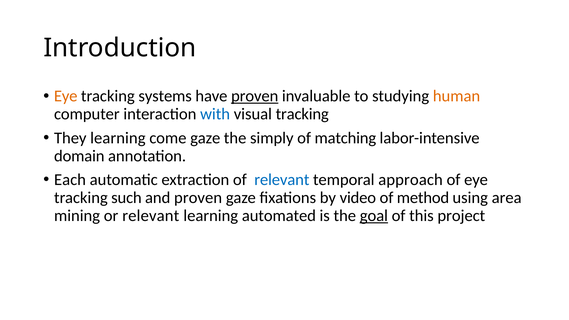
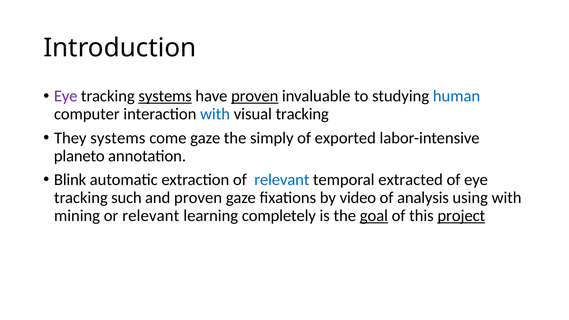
Eye colour: orange -> purple (66, 96)
systems underline: none -> present (165, 96)
human colour: orange -> blue (457, 96)
They learning: learning -> systems (118, 138)
matching: matching -> exported (345, 138)
domain: domain -> planeto (79, 156)
Each: Each -> Blink (70, 180)
approach: approach -> extracted (411, 180)
method: method -> analysis (423, 198)
using area: area -> with (507, 198)
automated: automated -> completely (279, 216)
project underline: none -> present (461, 216)
